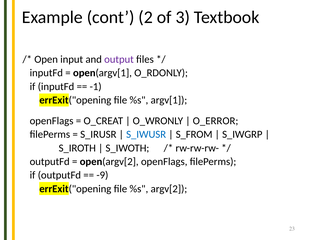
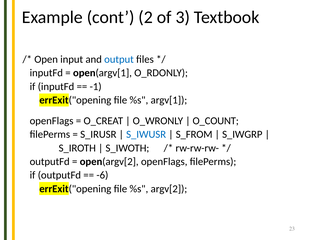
output colour: purple -> blue (119, 59)
O_ERROR: O_ERROR -> O_COUNT (216, 121)
-9: -9 -> -6 (102, 175)
